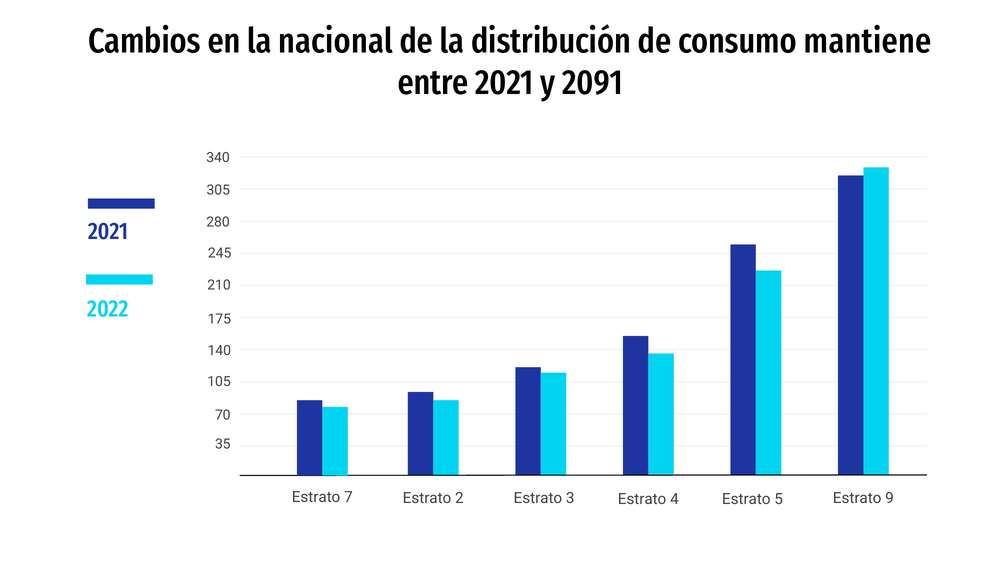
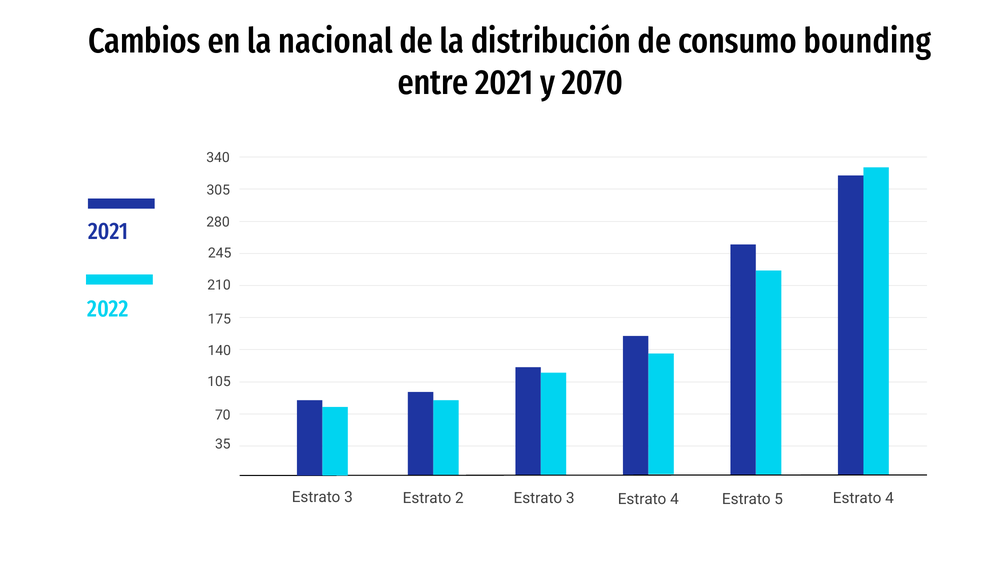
mantiene: mantiene -> bounding (868, 41)
2091: 2091 -> 2070 (593, 83)
7: 7 -> 3 (348, 497)
5 Estrato 9: 9 -> 4 (890, 499)
